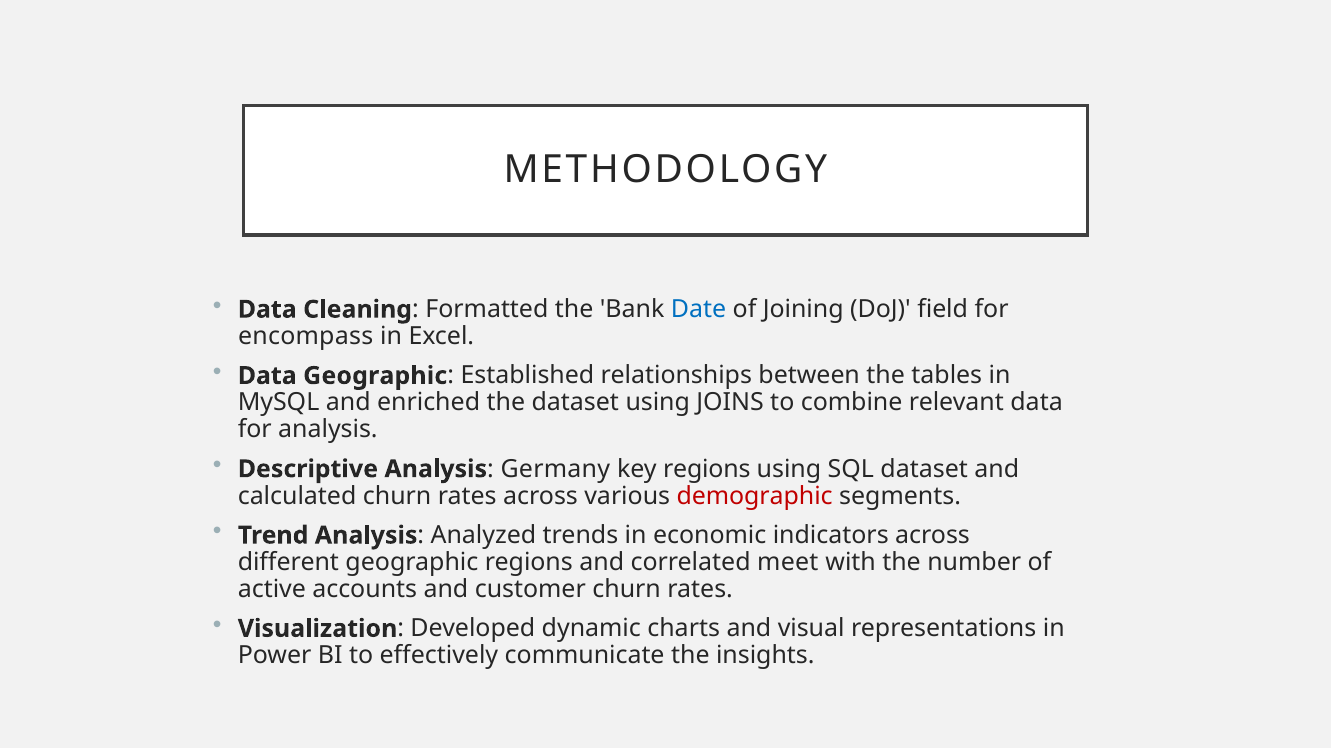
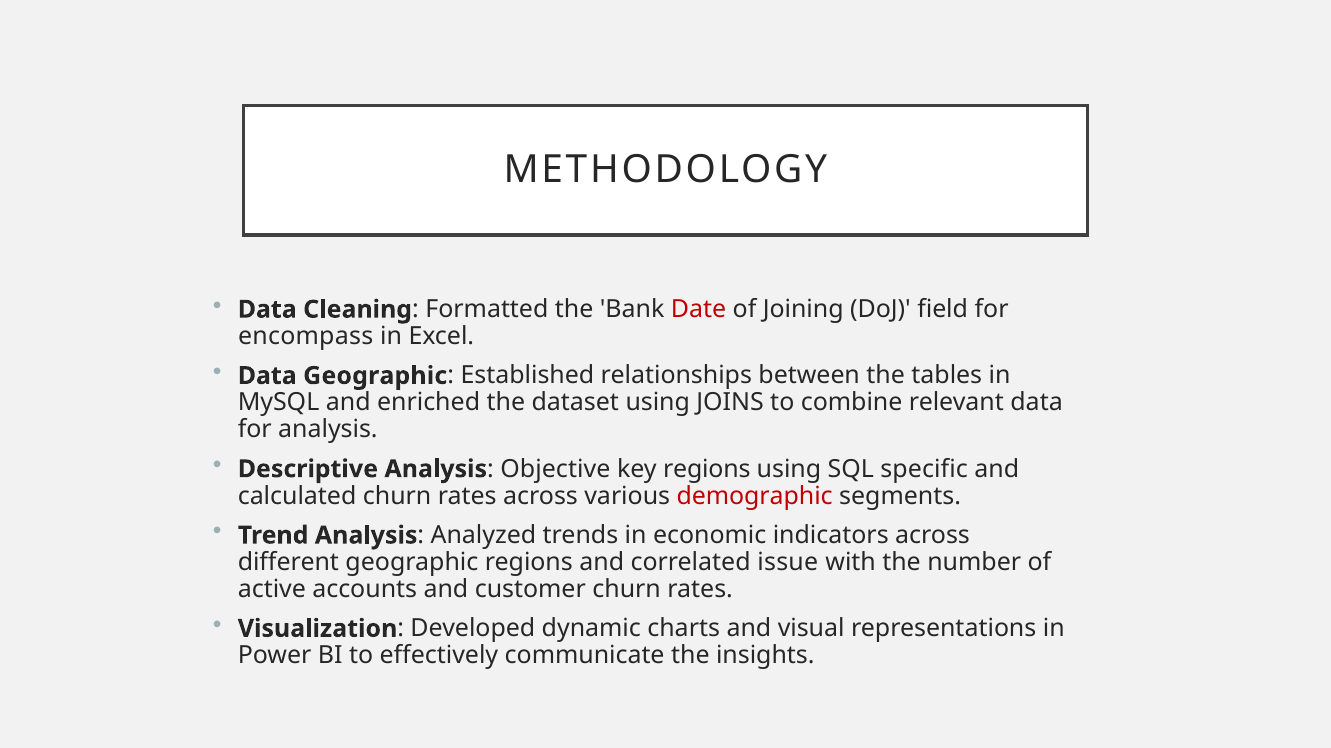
Date colour: blue -> red (698, 310)
Germany: Germany -> Objective (555, 469)
SQL dataset: dataset -> specific (924, 469)
meet: meet -> issue (788, 563)
